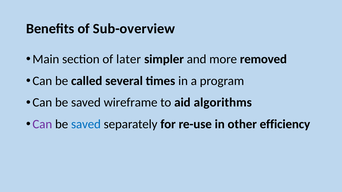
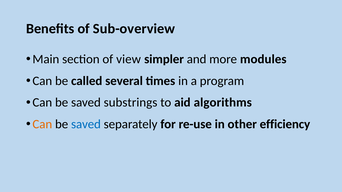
later: later -> view (129, 59)
removed: removed -> modules (263, 59)
wireframe: wireframe -> substrings (131, 103)
Can colour: purple -> orange (42, 124)
